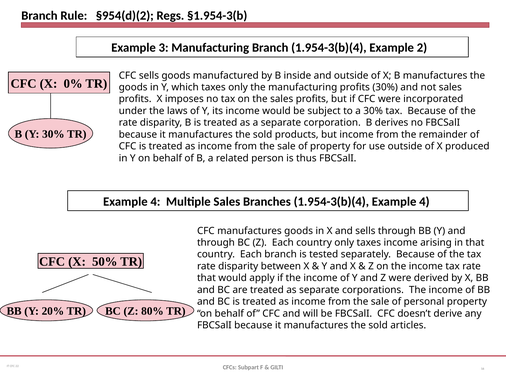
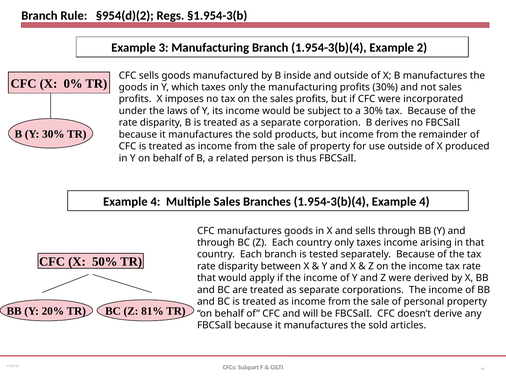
80%: 80% -> 81% (152, 311)
